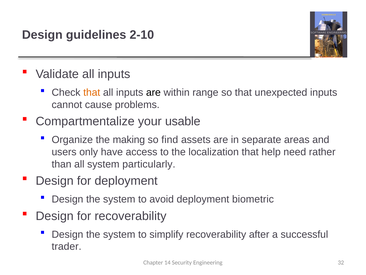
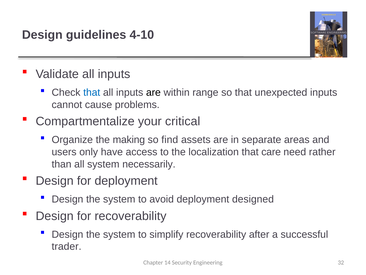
2-10: 2-10 -> 4-10 (142, 35)
that colour: orange -> blue (92, 92)
usable: usable -> critical (183, 121)
help: help -> care (271, 152)
particularly: particularly -> necessarily (149, 164)
biometric: biometric -> designed (253, 199)
